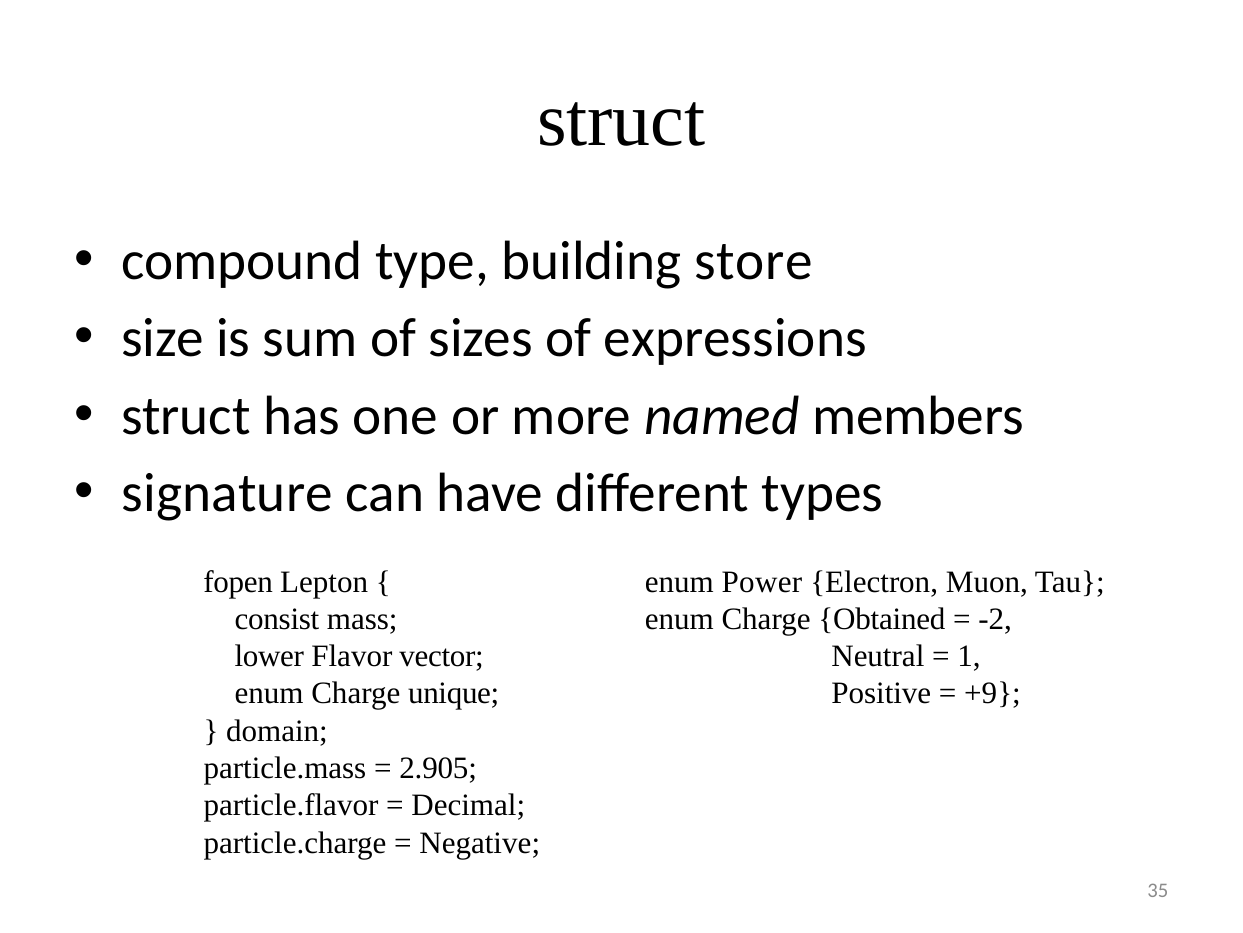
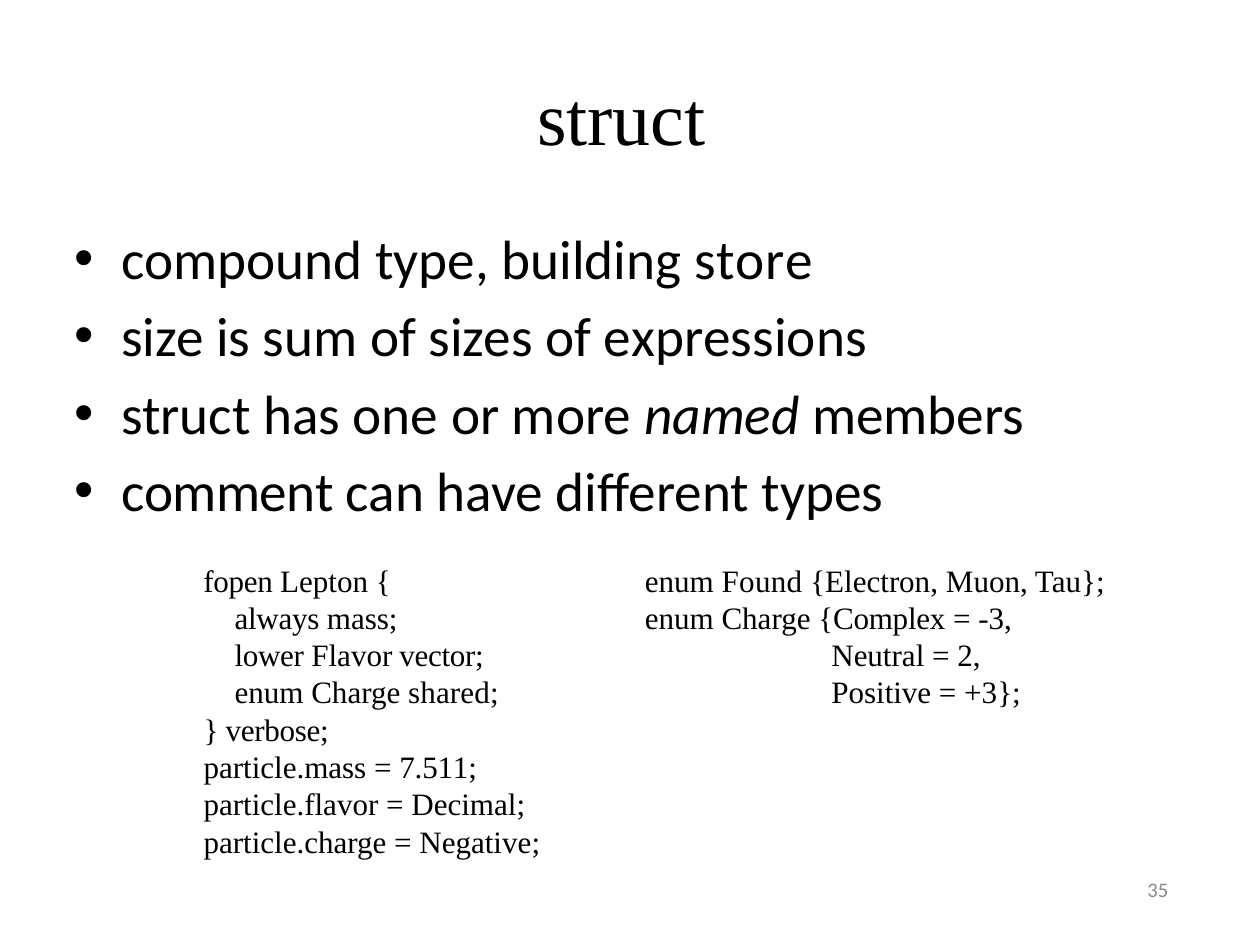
signature: signature -> comment (228, 493)
Power: Power -> Found (762, 581)
consist: consist -> always (277, 619)
Obtained: Obtained -> Complex (882, 619)
-2: -2 -> -3 (995, 619)
1: 1 -> 2 (969, 656)
unique: unique -> shared (453, 693)
+9: +9 -> +3 (993, 693)
domain: domain -> verbose (277, 730)
2.905: 2.905 -> 7.511 (438, 768)
